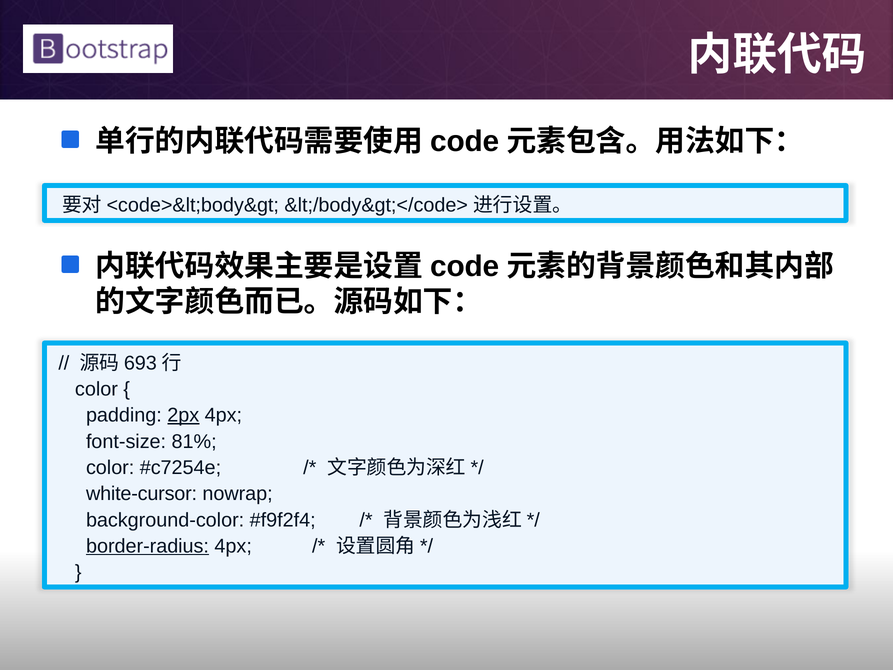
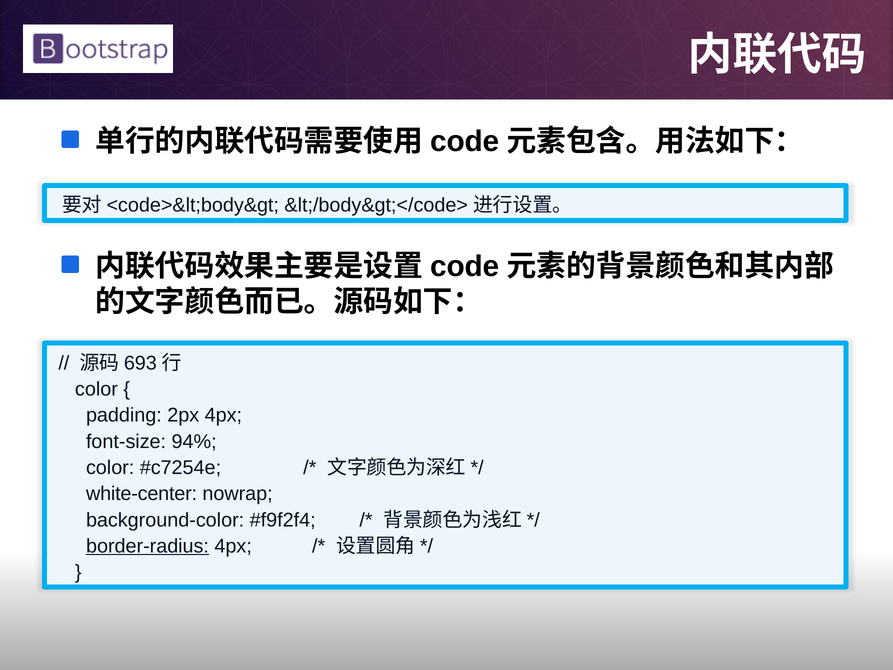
2px underline: present -> none (183, 415)
81%: 81% -> 94% (194, 441)
white-cursor: white-cursor -> white-center (142, 494)
